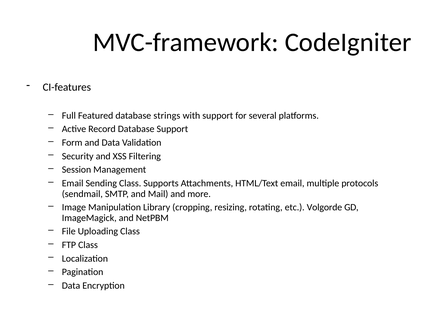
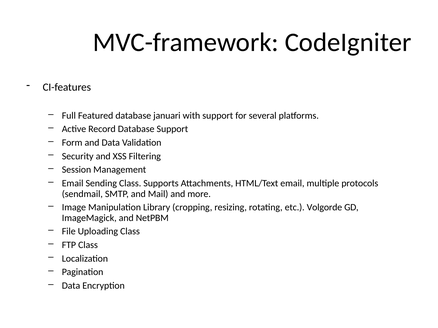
strings: strings -> januari (167, 116)
